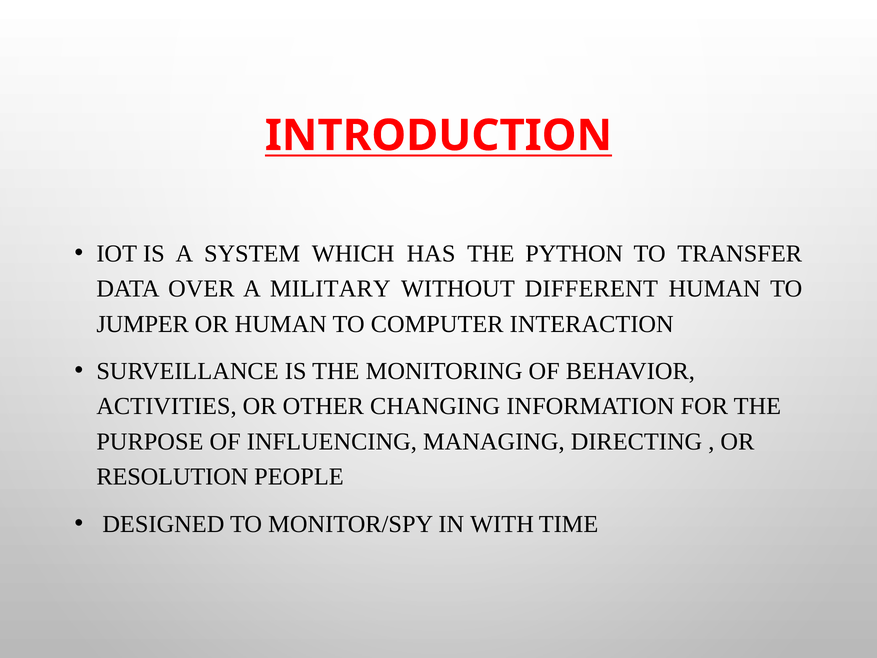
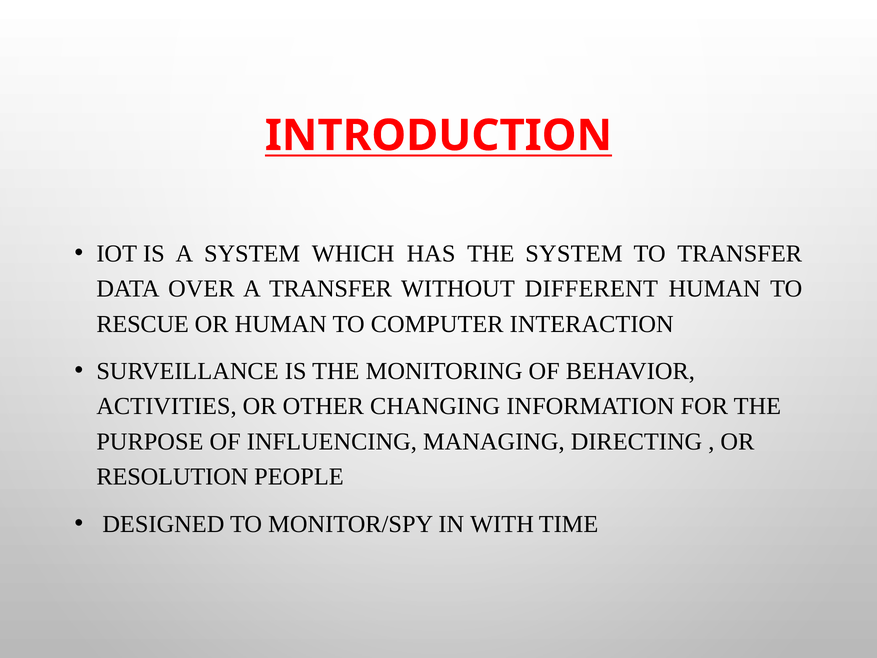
THE PYTHON: PYTHON -> SYSTEM (574, 254)
A MILITARY: MILITARY -> TRANSFER (331, 289)
JUMPER: JUMPER -> RESCUE (143, 324)
